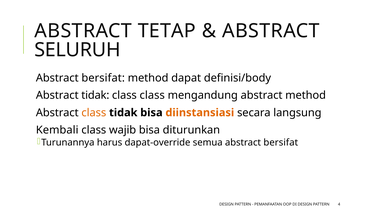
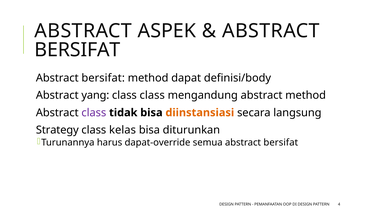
TETAP: TETAP -> ASPEK (167, 31)
SELURUH: SELURUH -> BERSIFAT (77, 50)
Abstract tidak: tidak -> yang (95, 95)
class colour: orange -> purple (94, 113)
Kembali: Kembali -> Strategy (57, 130)
wajib: wajib -> kelas (123, 130)
